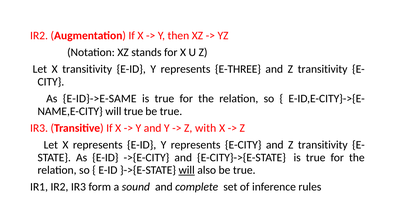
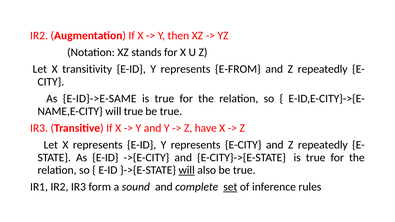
E-THREE: E-THREE -> E-FROM (238, 69)
transitivity: transitivity -> repeatedly (323, 69)
with: with -> have (206, 128)
E-CITY and Z transitivity: transitivity -> repeatedly (323, 145)
set underline: none -> present (230, 187)
